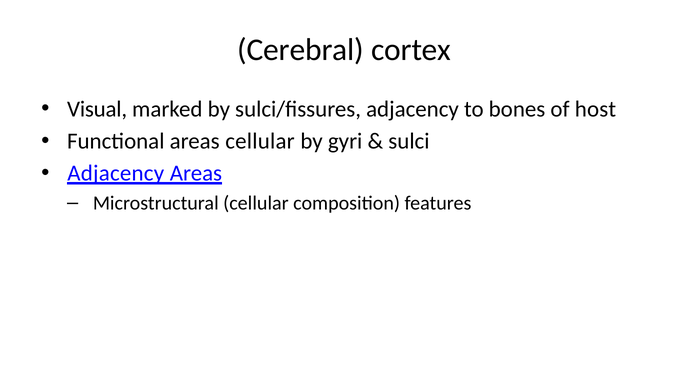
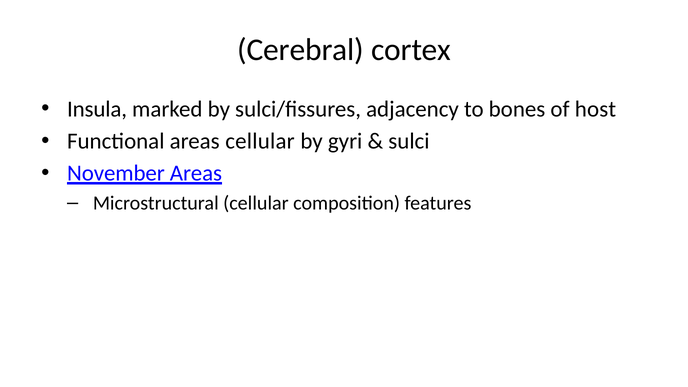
Visual: Visual -> Insula (97, 109)
Adjacency: Adjacency -> November (116, 173)
